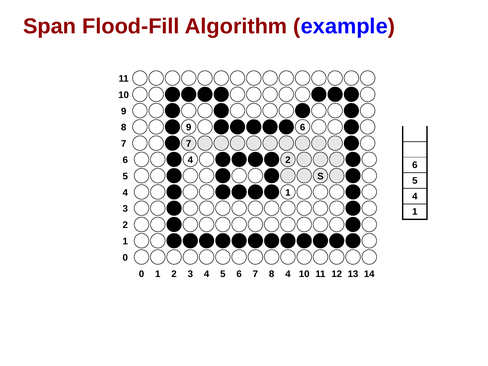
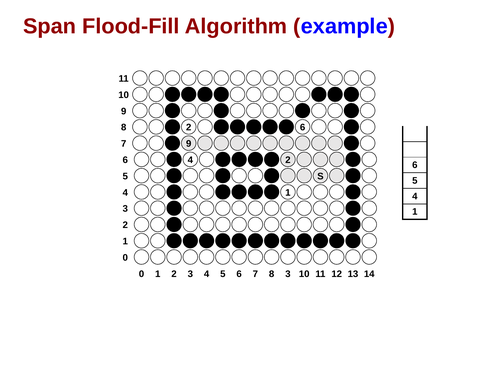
8 9: 9 -> 2 (189, 128)
7 7: 7 -> 9 (189, 144)
8 4: 4 -> 3 (288, 274)
